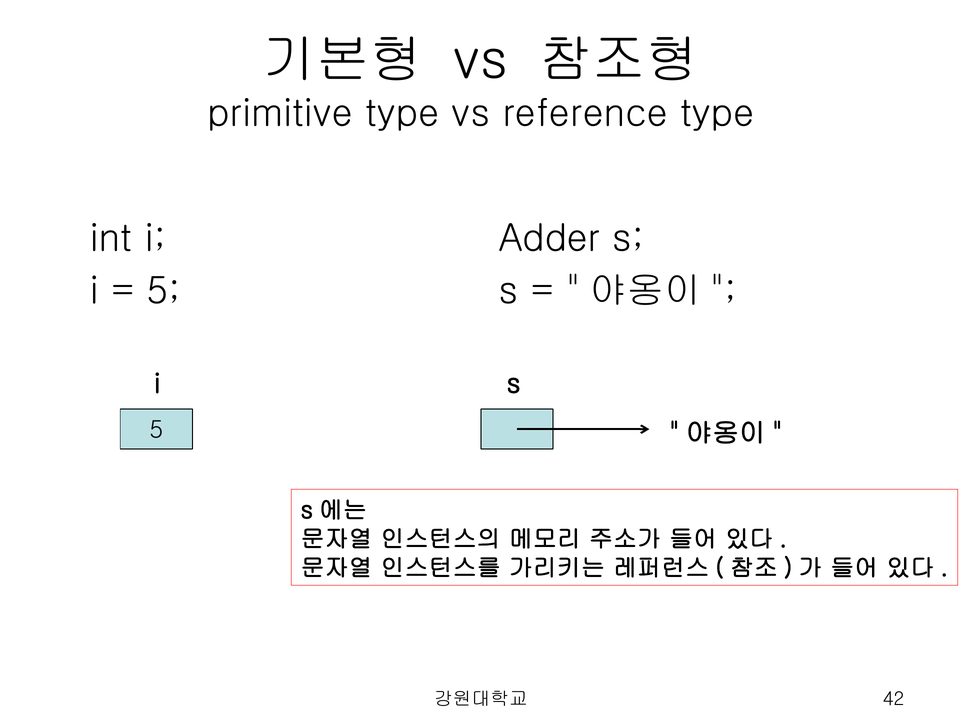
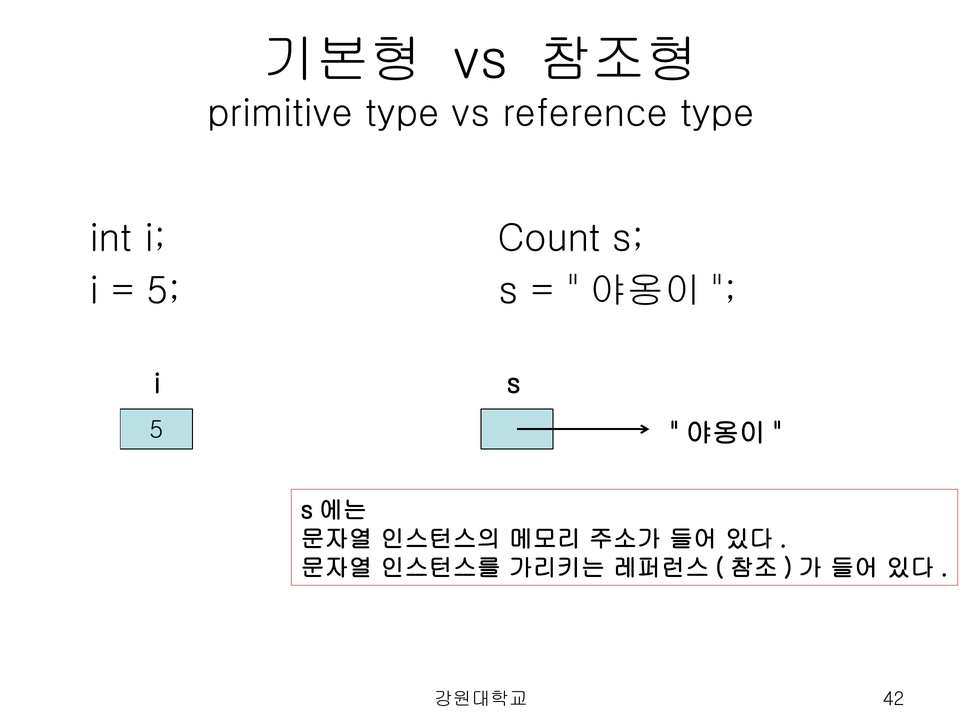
Adder: Adder -> Count (549, 238)
